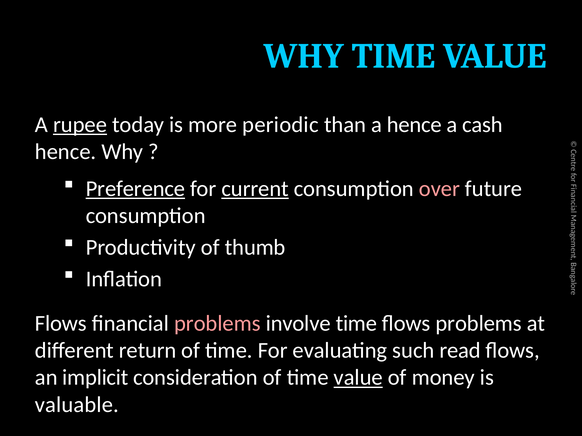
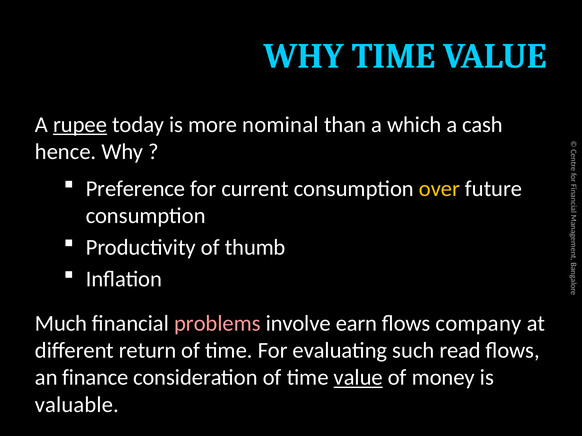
periodic: periodic -> nominal (280, 125)
a hence: hence -> which (414, 125)
Preference underline: present -> none (135, 189)
current underline: present -> none (255, 189)
over colour: pink -> yellow (439, 189)
Flows: Flows -> Much (61, 324)
involve time: time -> earn (356, 324)
flows problems: problems -> company (478, 324)
implicit: implicit -> finance (95, 378)
